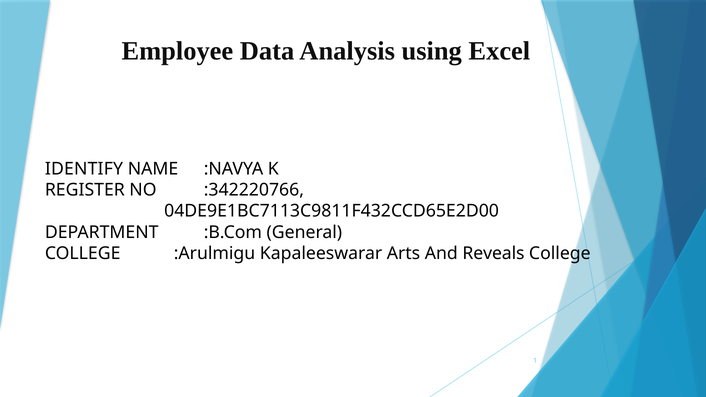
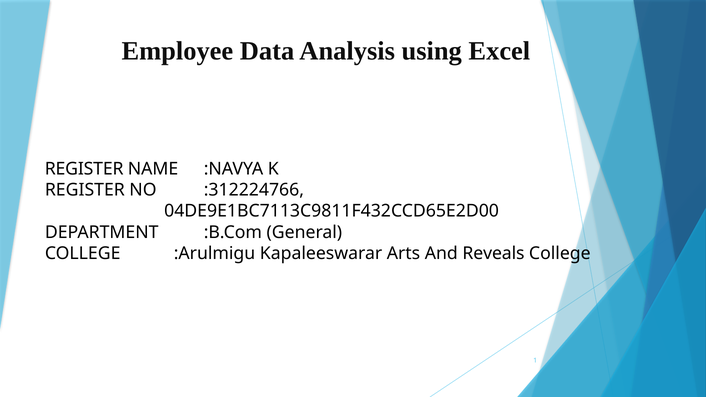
IDENTIFY: IDENTIFY -> REGISTER (84, 169)
:342220766: :342220766 -> :312224766 (254, 190)
